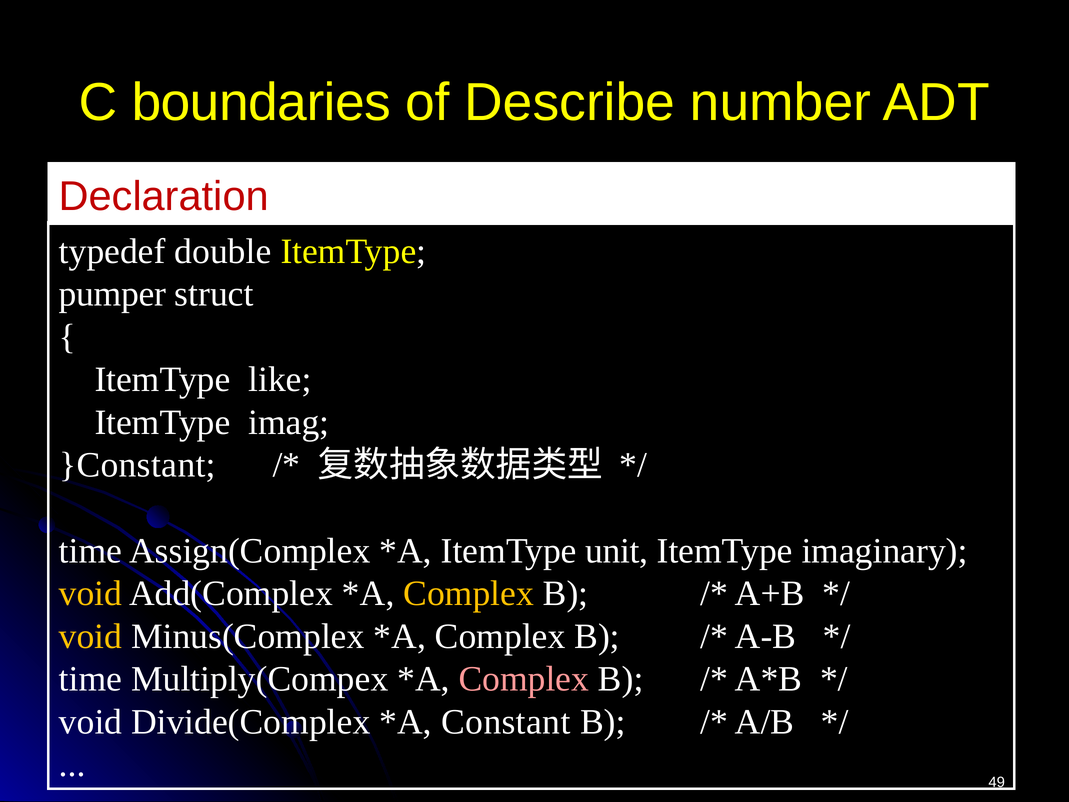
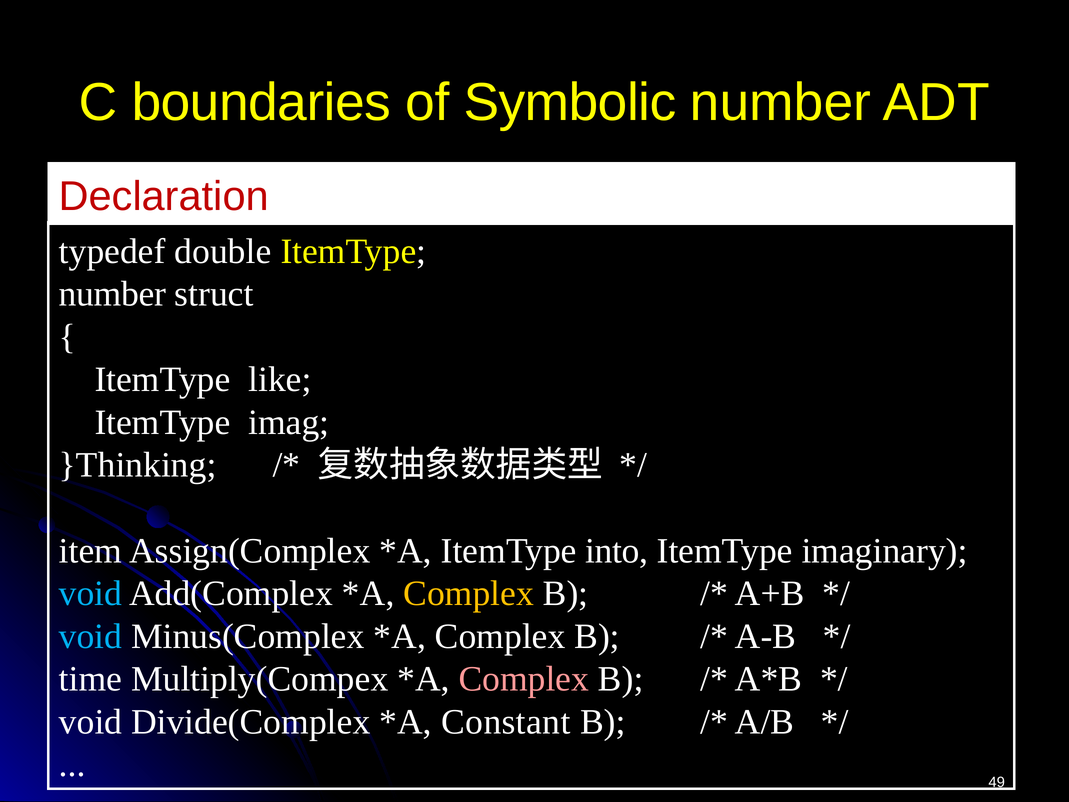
Describe: Describe -> Symbolic (570, 103)
pumper: pumper -> number (112, 294)
}Constant: }Constant -> }Thinking (138, 465)
time: time -> item (91, 551)
unit: unit -> into (617, 551)
void colour: yellow -> light blue (91, 593)
void colour: yellow -> light blue (91, 636)
